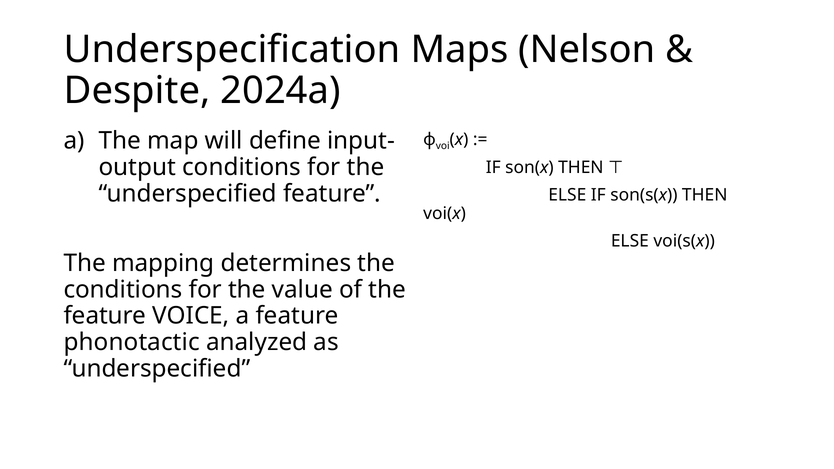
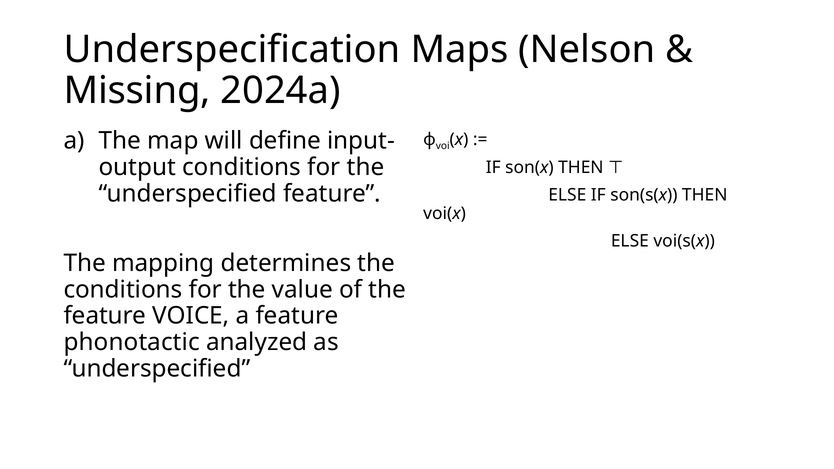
Despite: Despite -> Missing (137, 91)
